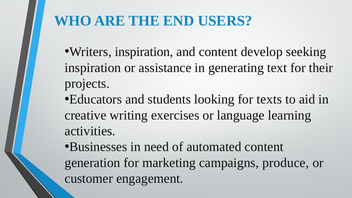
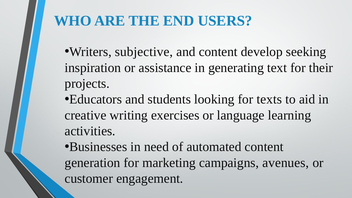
Writers inspiration: inspiration -> subjective (144, 52)
produce: produce -> avenues (286, 163)
